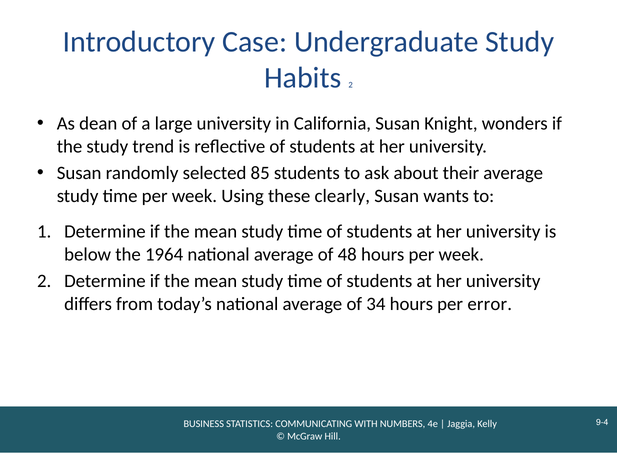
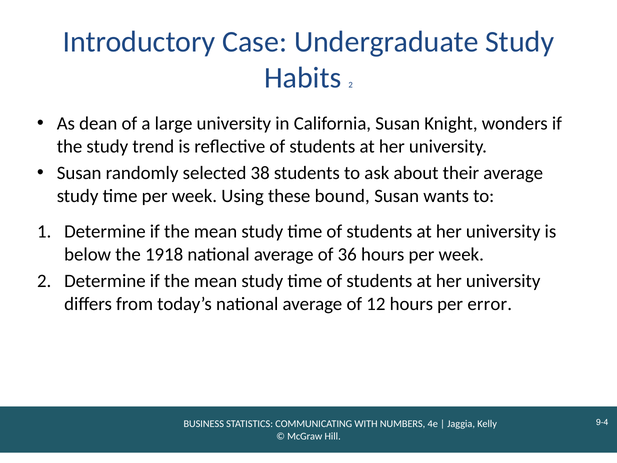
85: 85 -> 38 (260, 173)
clearly: clearly -> bound (342, 196)
1964: 1964 -> 1918 (164, 254)
48: 48 -> 36 (347, 254)
34: 34 -> 12 (376, 304)
